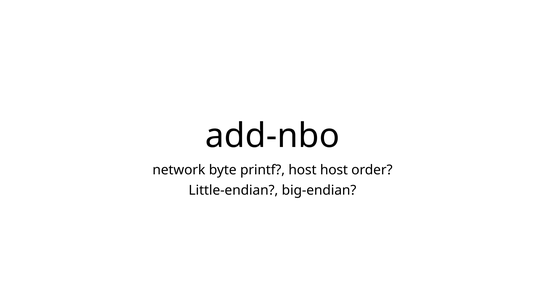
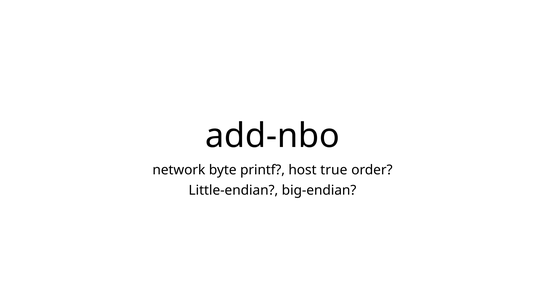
host host: host -> true (334, 170)
